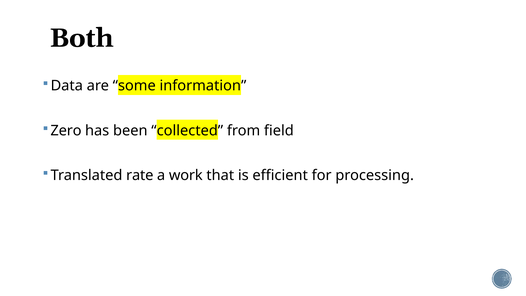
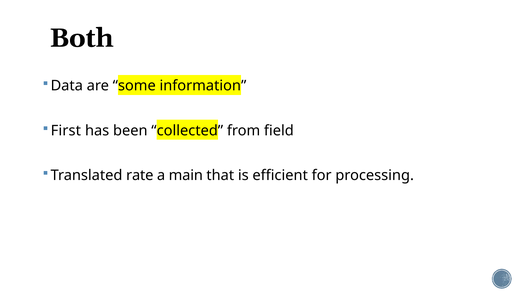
Zero: Zero -> First (66, 131)
work: work -> main (186, 175)
